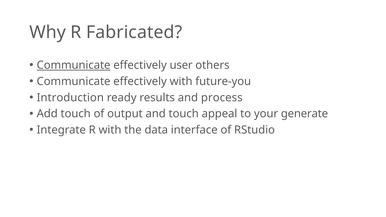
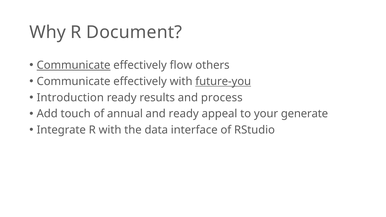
Fabricated: Fabricated -> Document (134, 32)
user: user -> flow (181, 65)
future-you underline: none -> present (223, 81)
output: output -> annual (125, 114)
and touch: touch -> ready (184, 114)
